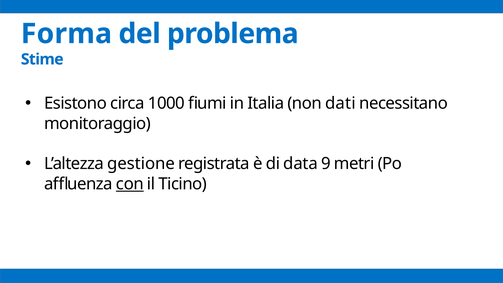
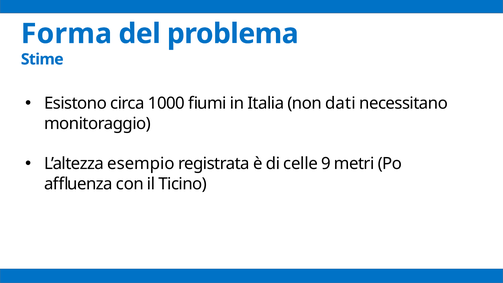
gestione: gestione -> esempio (141, 164)
data: data -> celle (301, 164)
con underline: present -> none (130, 184)
